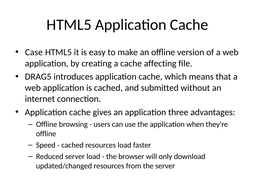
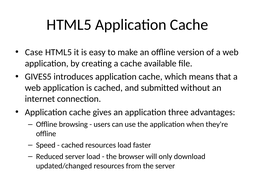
affecting: affecting -> available (160, 63)
DRAG5: DRAG5 -> GIVES5 (38, 76)
